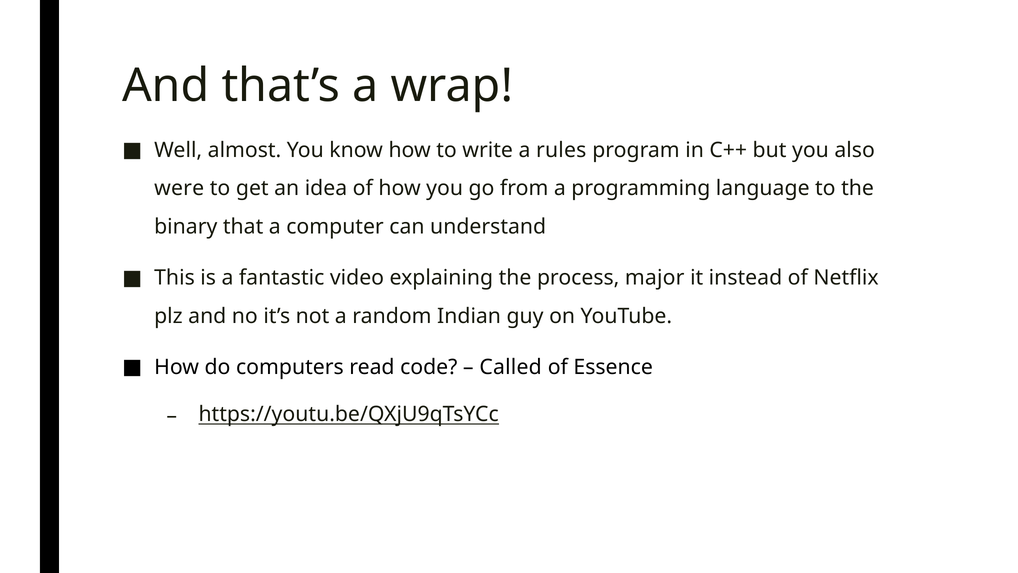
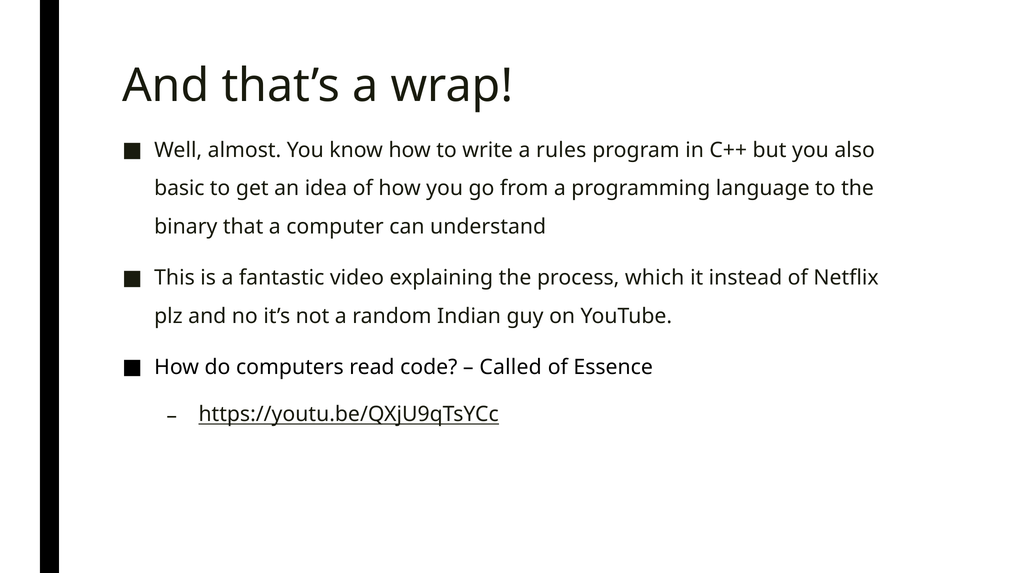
were: were -> basic (179, 188)
major: major -> which (655, 278)
